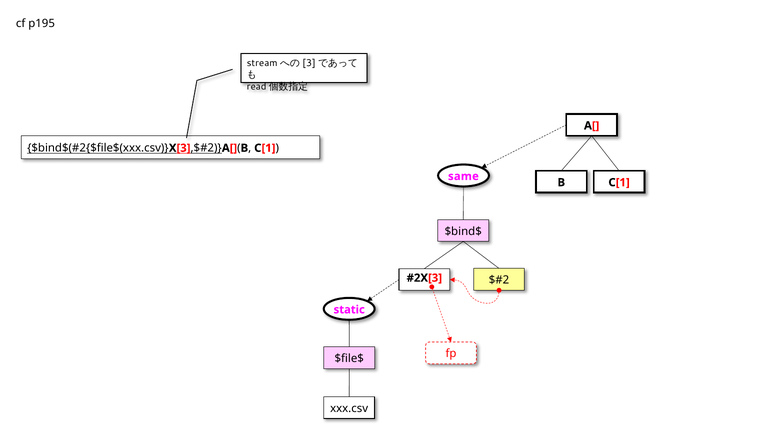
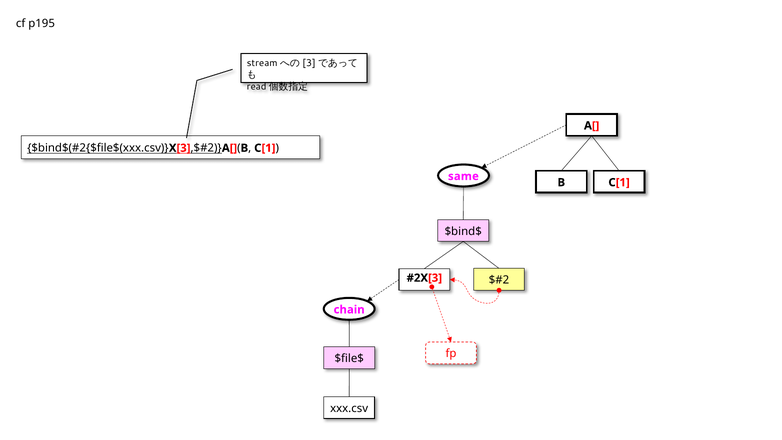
static: static -> chain (349, 310)
